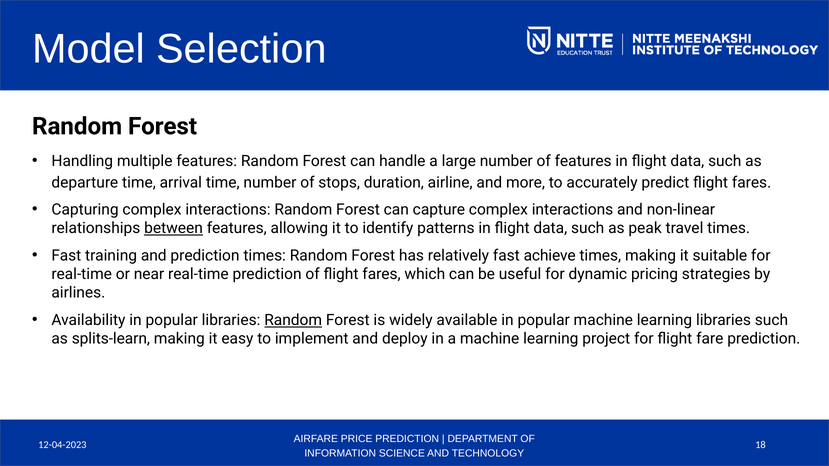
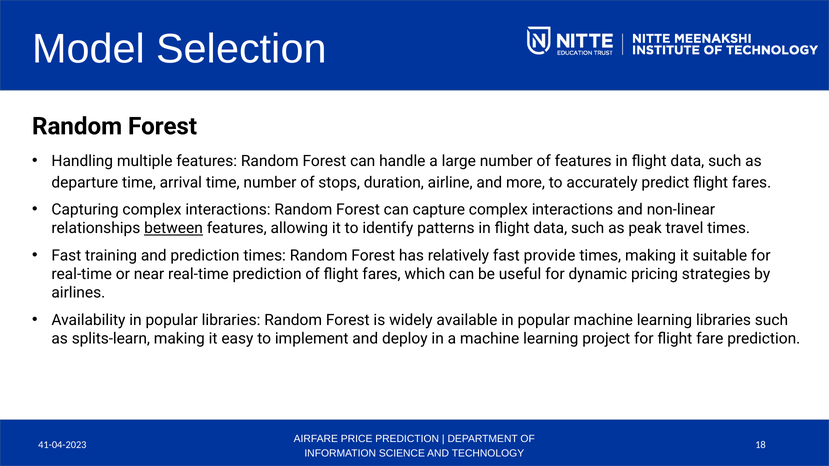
achieve: achieve -> provide (550, 256)
Random underline: present -> none (293, 320)
12-04-2023: 12-04-2023 -> 41-04-2023 (62, 445)
